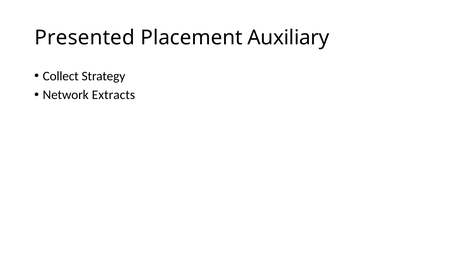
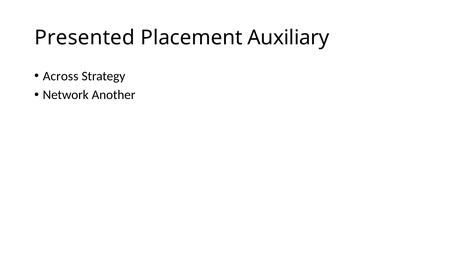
Collect: Collect -> Across (61, 76)
Extracts: Extracts -> Another (114, 95)
